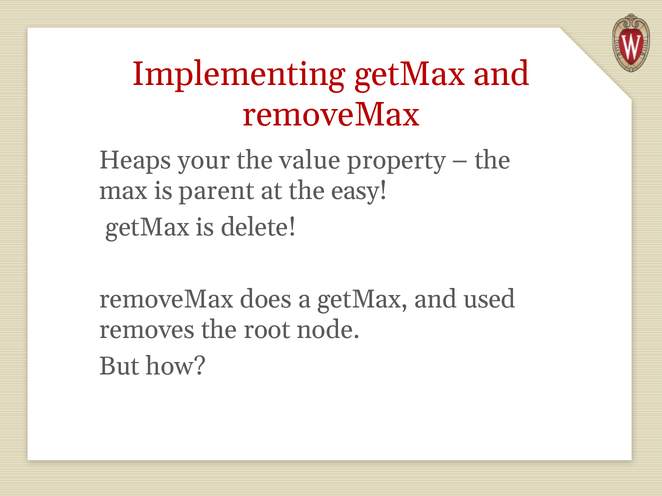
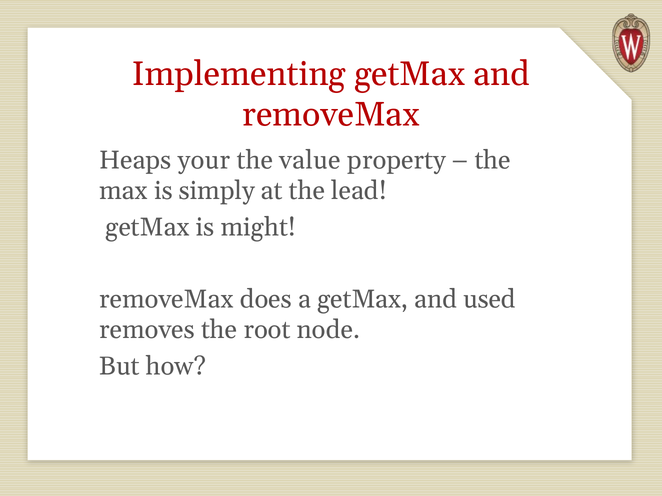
parent: parent -> simply (217, 191)
easy: easy -> lead (359, 191)
delete: delete -> might (259, 227)
